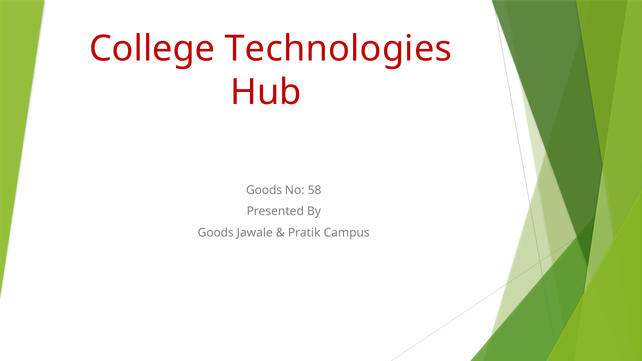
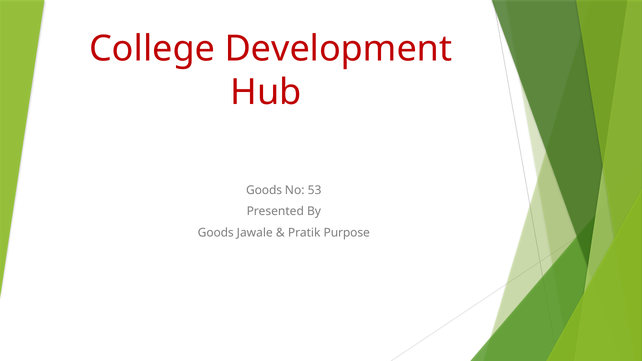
Technologies: Technologies -> Development (338, 49)
58: 58 -> 53 (315, 190)
Campus: Campus -> Purpose (347, 233)
